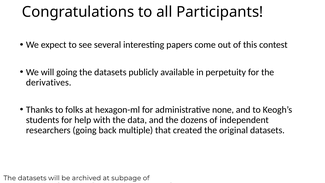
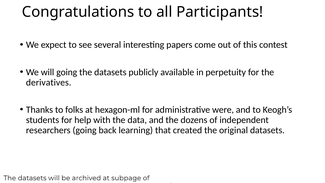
none: none -> were (223, 110)
multiple: multiple -> learning (136, 130)
